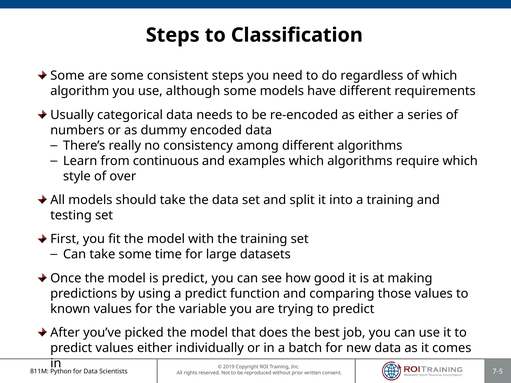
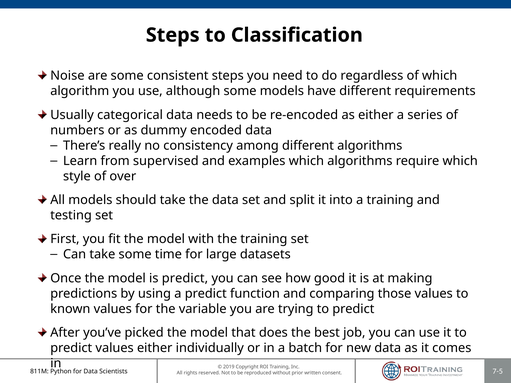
Some: Some -> Noise (67, 76)
continuous: continuous -> supervised (166, 161)
